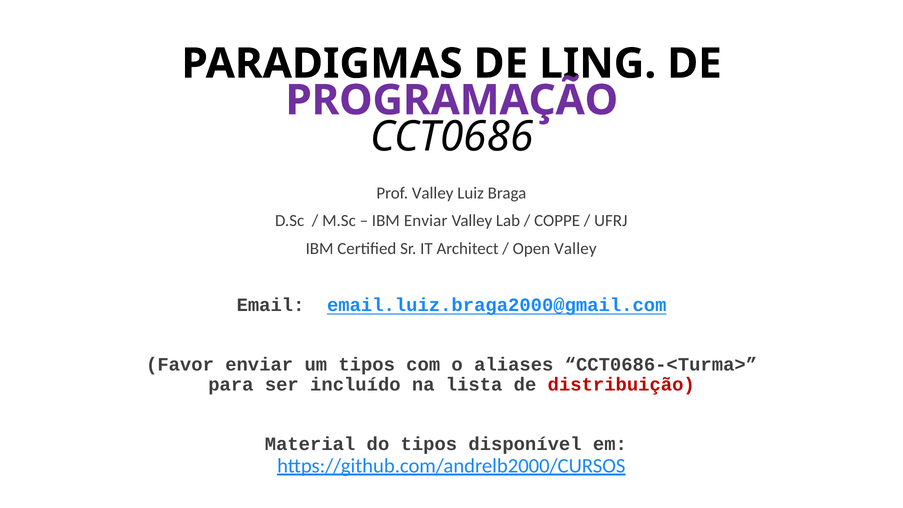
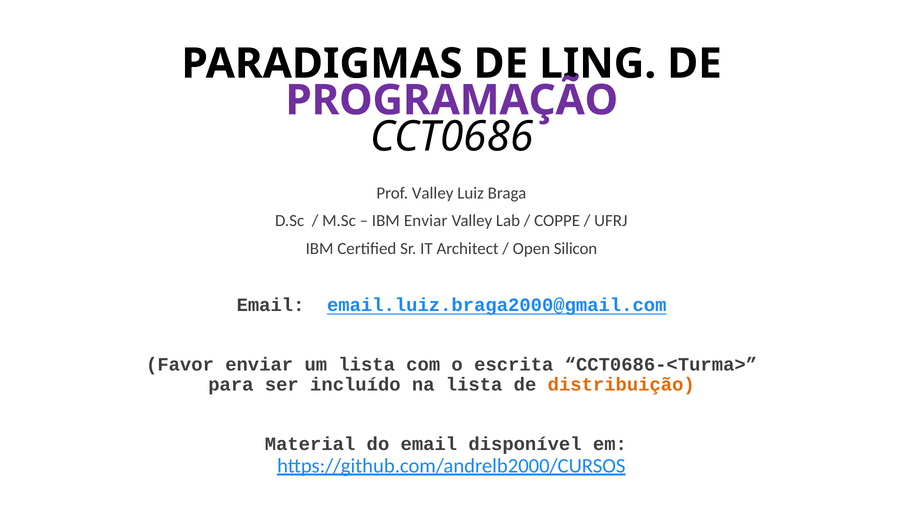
Open Valley: Valley -> Silicon (576, 248)
um tipos: tipos -> lista (367, 364)
aliases: aliases -> escrita (514, 364)
distribuição colour: red -> orange (621, 385)
do tipos: tipos -> email (429, 444)
